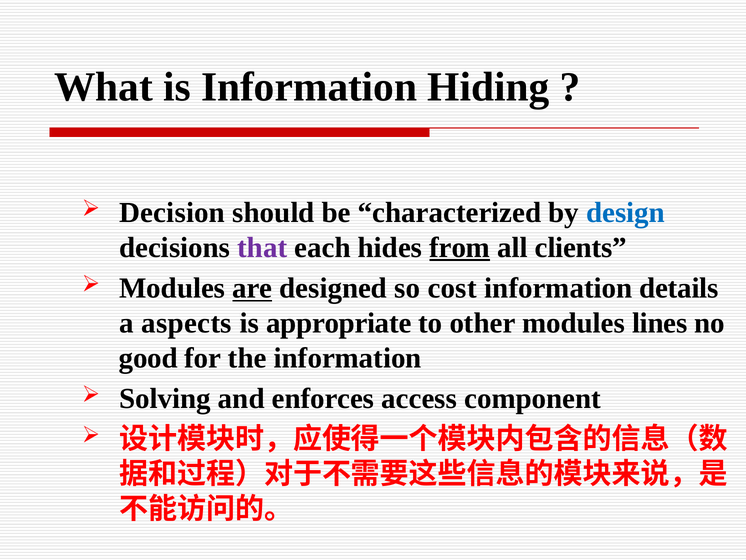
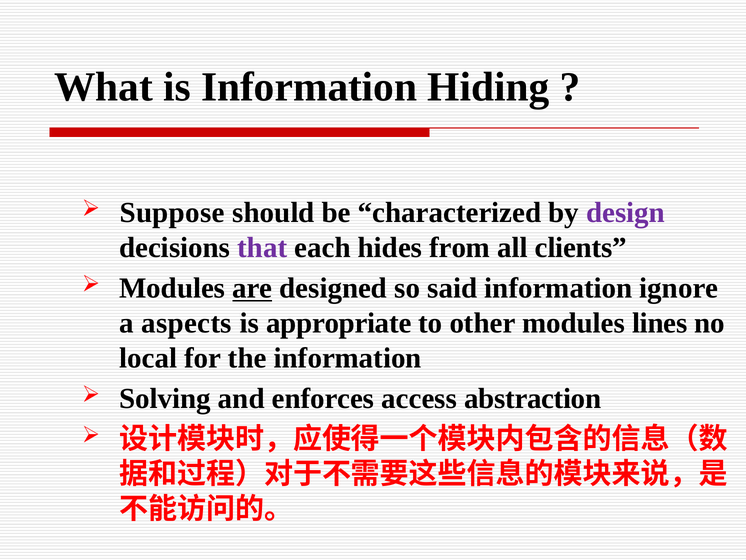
Decision: Decision -> Suppose (172, 213)
design colour: blue -> purple (626, 213)
from underline: present -> none (460, 247)
cost: cost -> said (452, 288)
details: details -> ignore (679, 288)
good: good -> local (148, 358)
component: component -> abstraction (533, 398)
